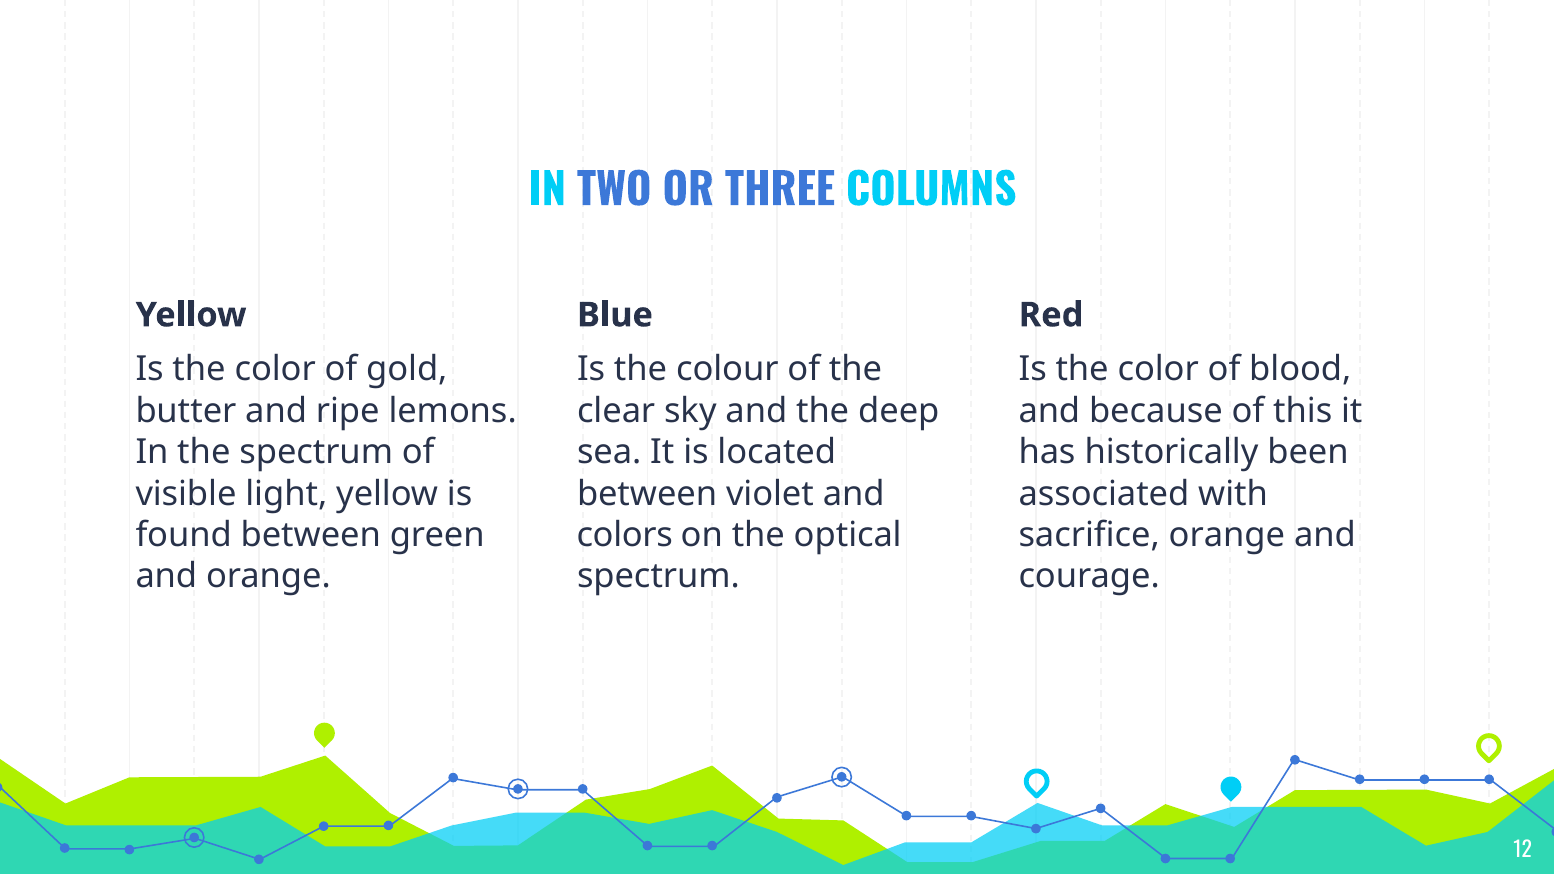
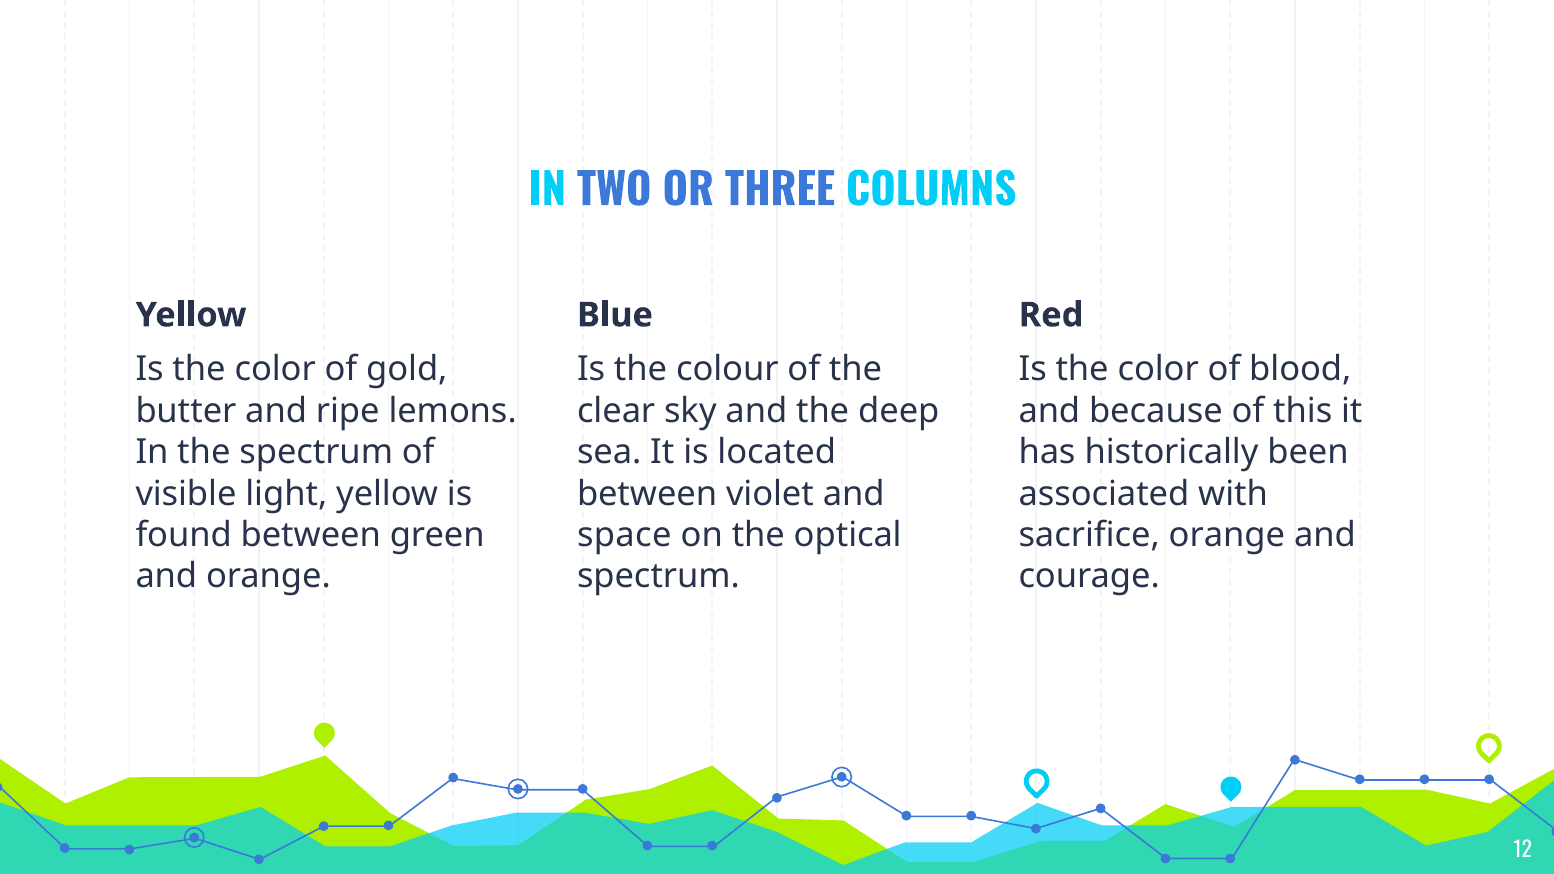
colors: colors -> space (624, 535)
